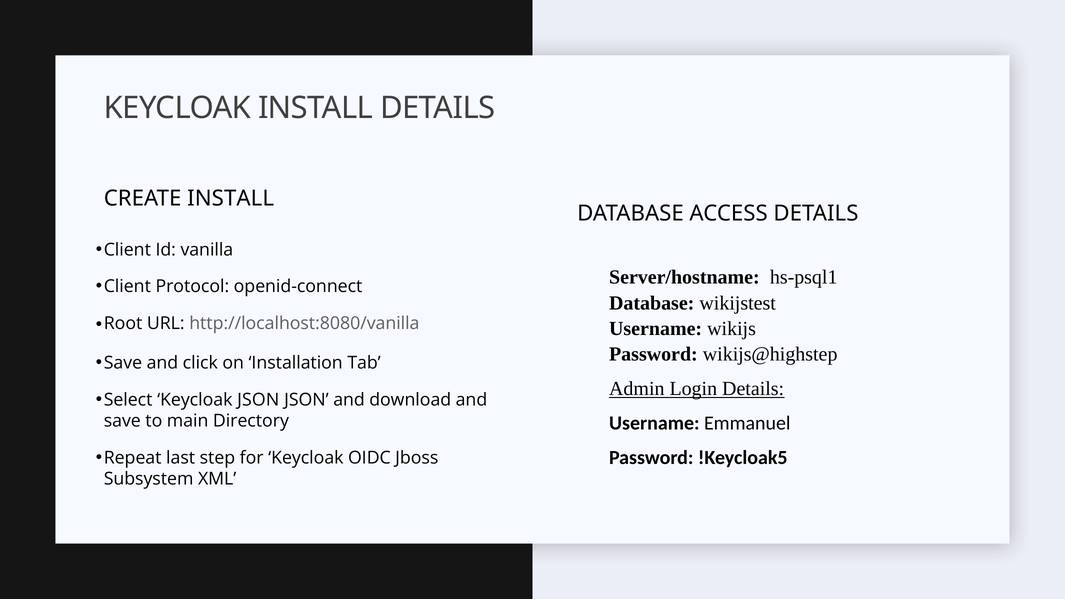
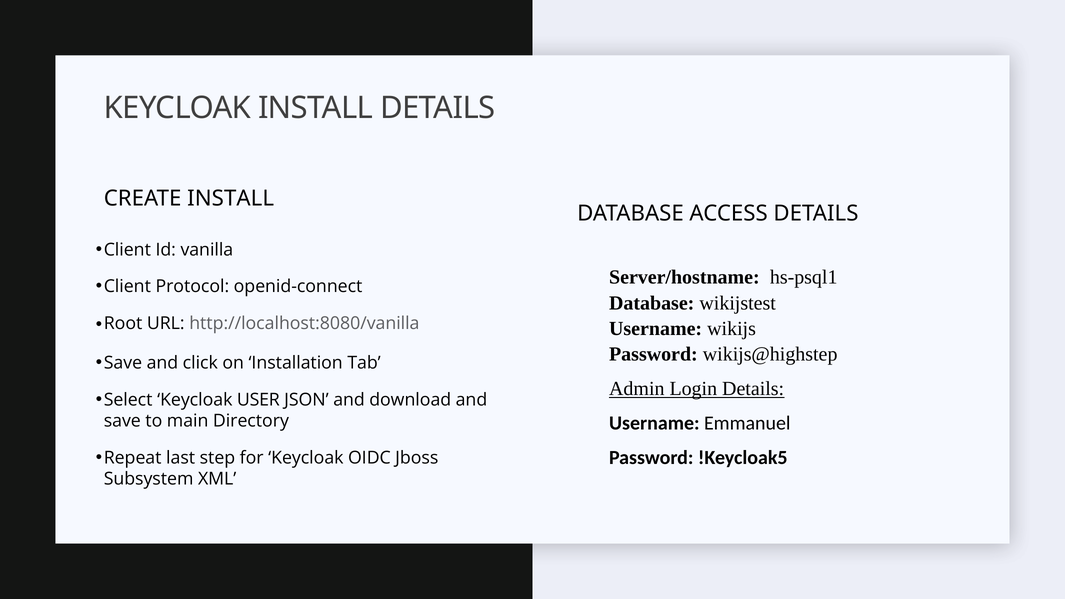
Keycloak JSON: JSON -> USER (258, 400)
